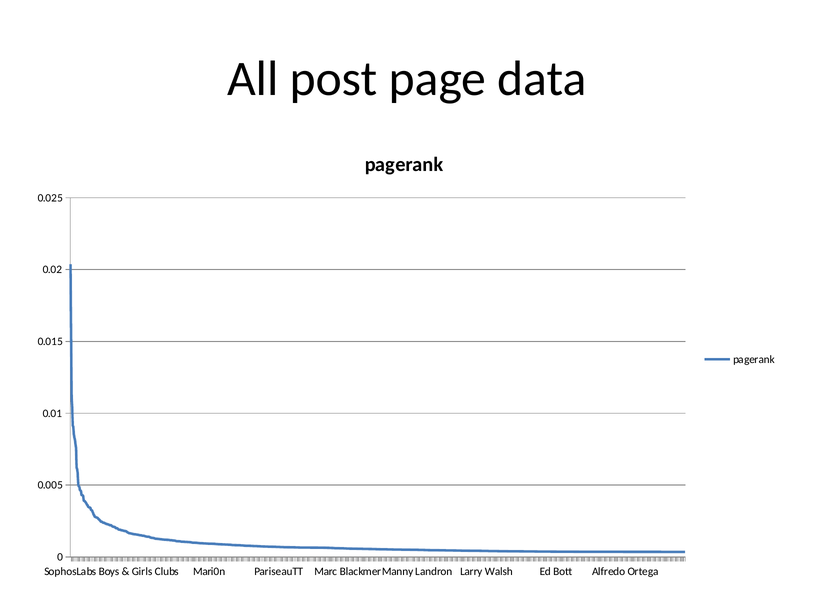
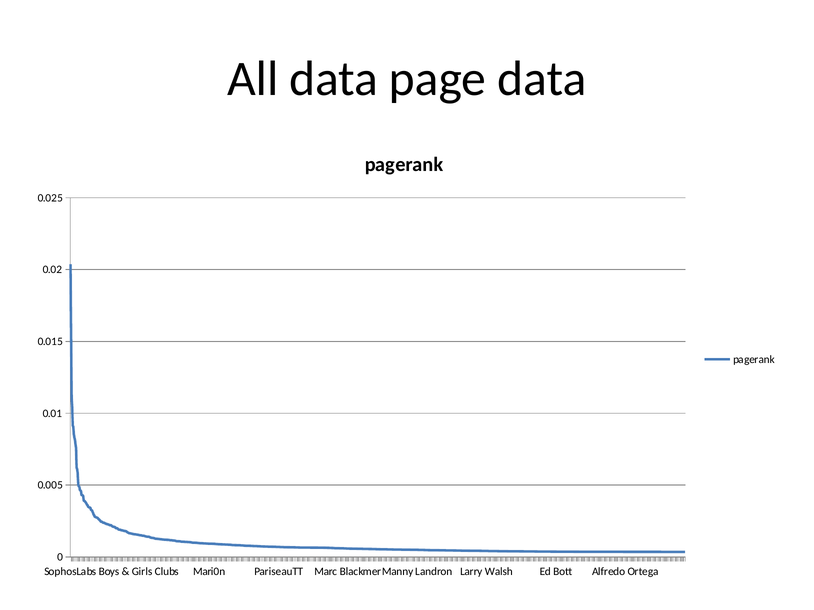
All post: post -> data (334, 79)
